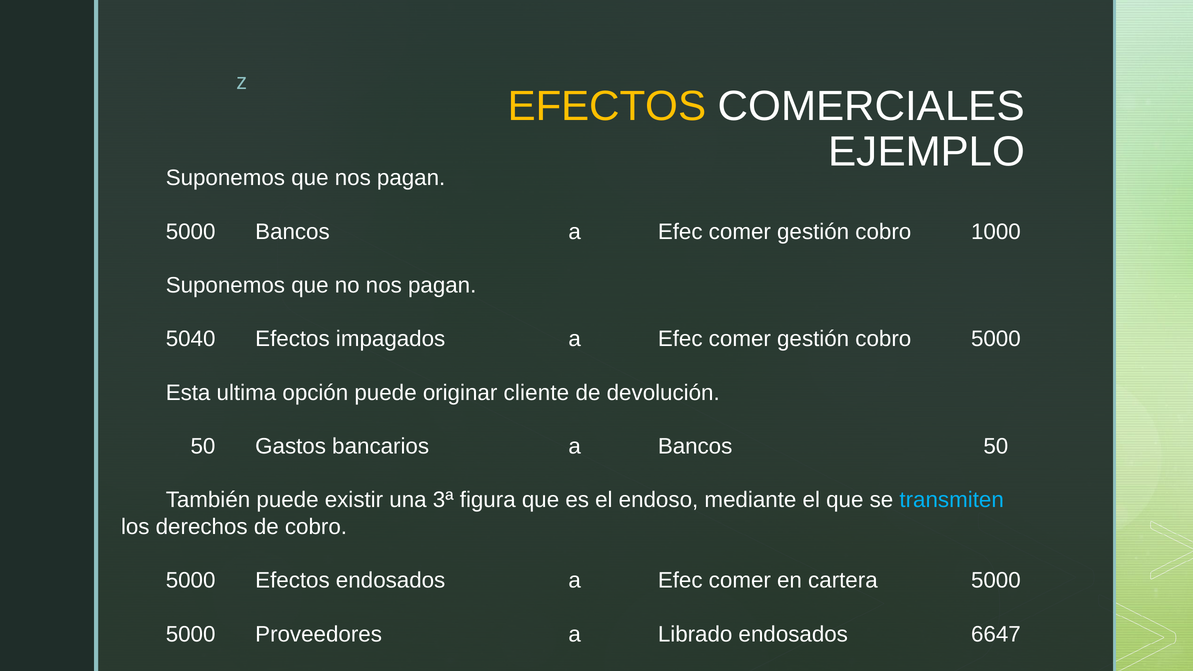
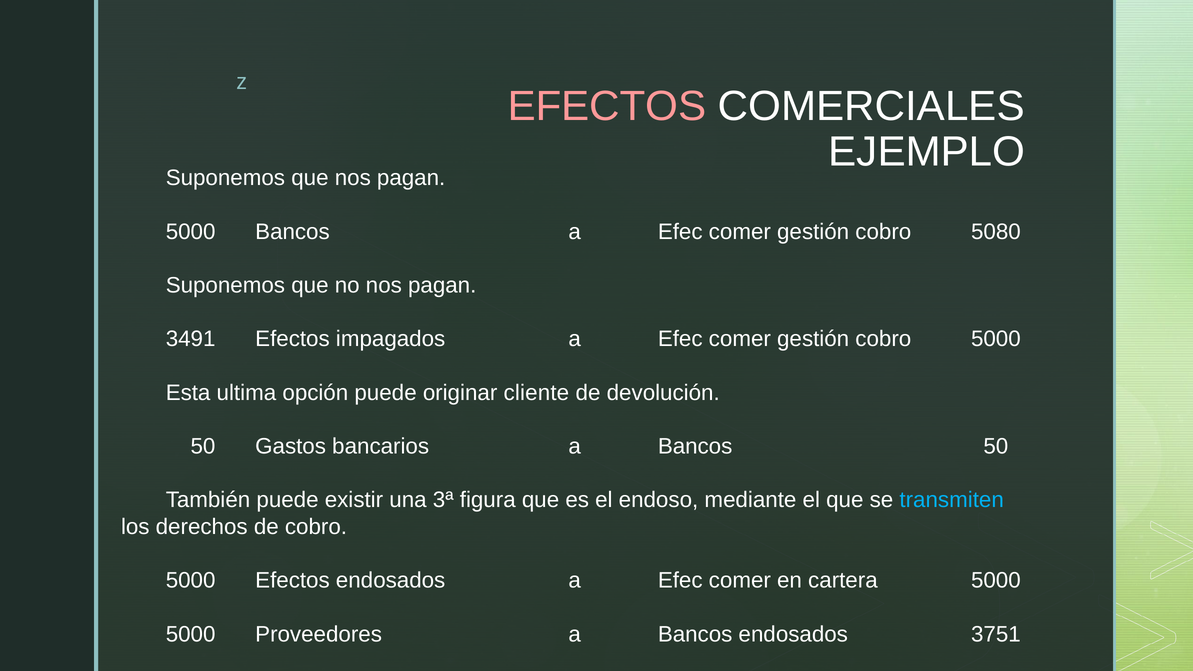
EFECTOS colour: yellow -> pink (607, 106)
1000: 1000 -> 5080 (996, 232)
5040: 5040 -> 3491 (191, 339)
Proveedores a Librado: Librado -> Bancos (695, 634)
6647: 6647 -> 3751 (996, 634)
